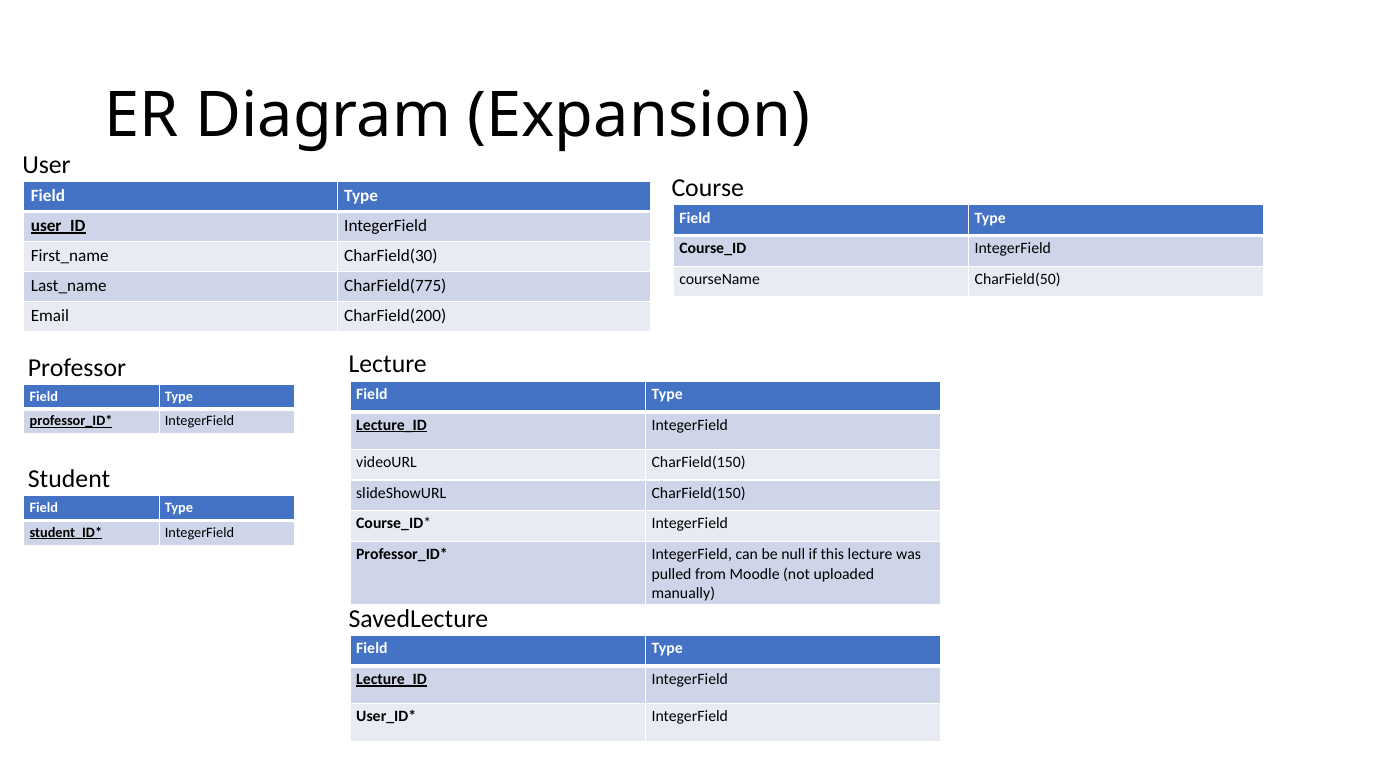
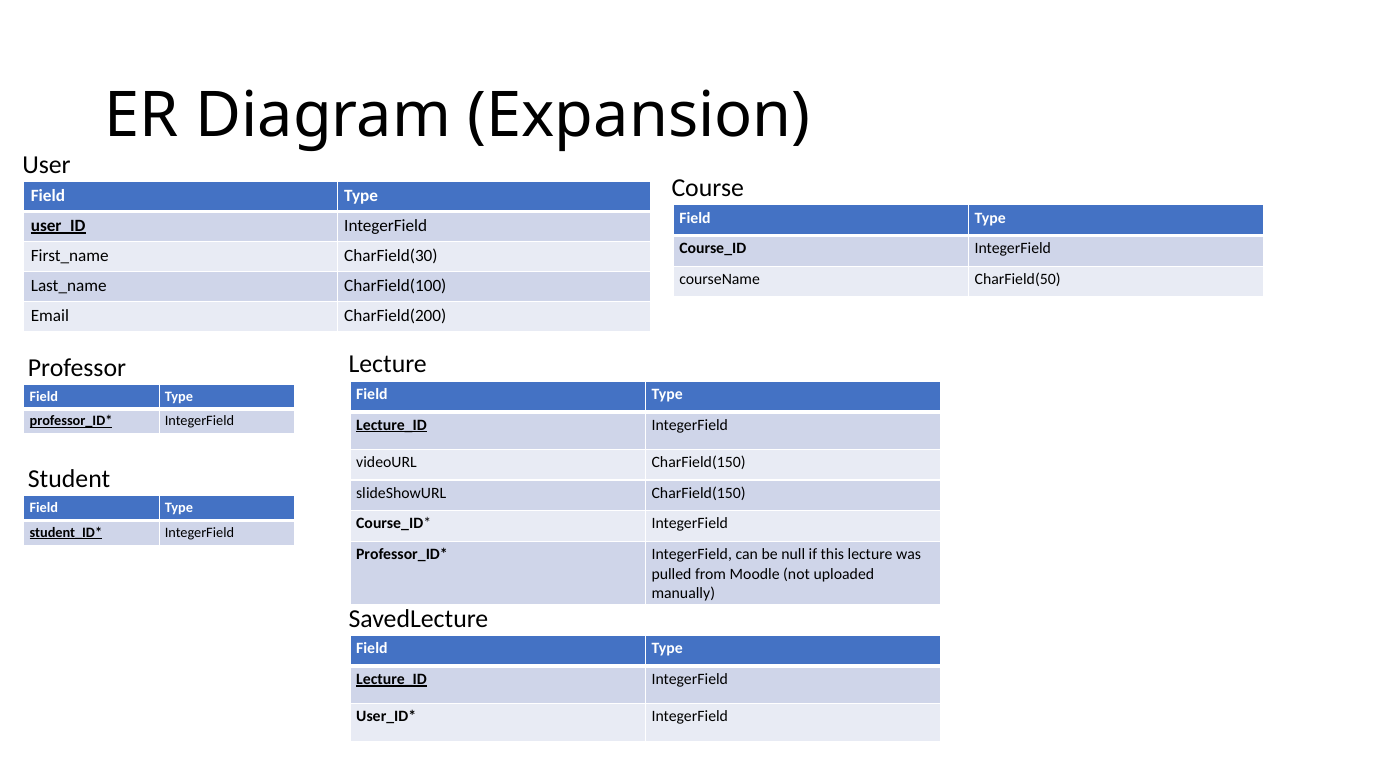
CharField(775: CharField(775 -> CharField(100 (395, 286)
